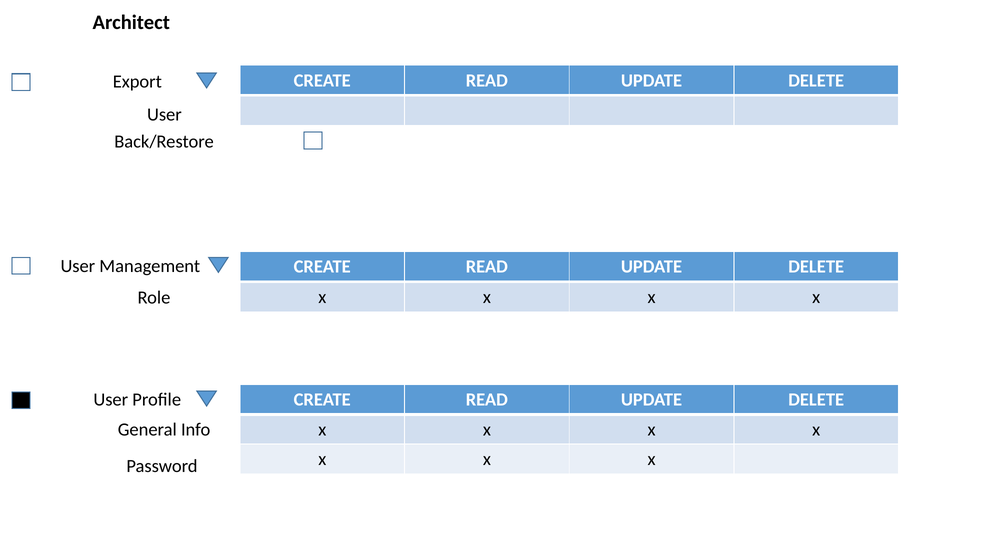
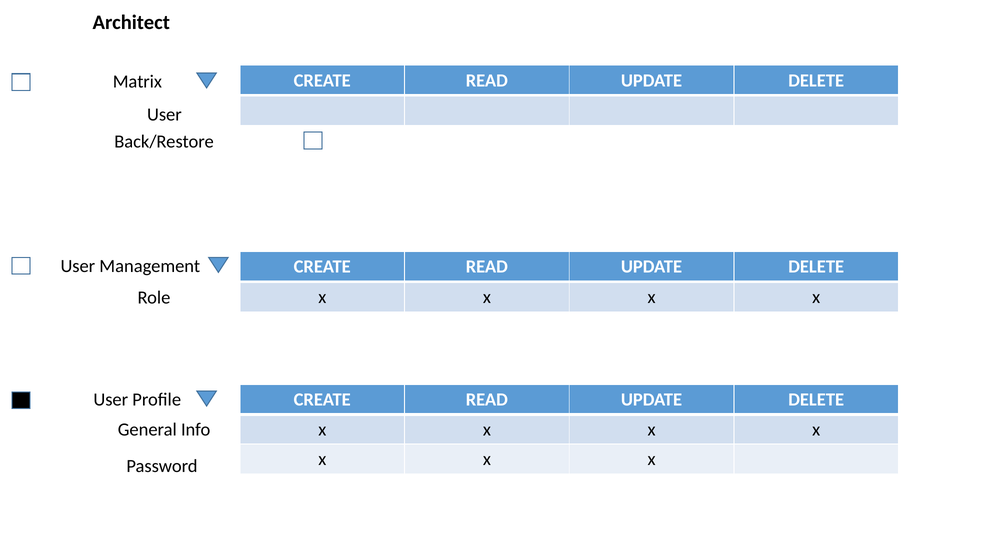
Export: Export -> Matrix (137, 82)
